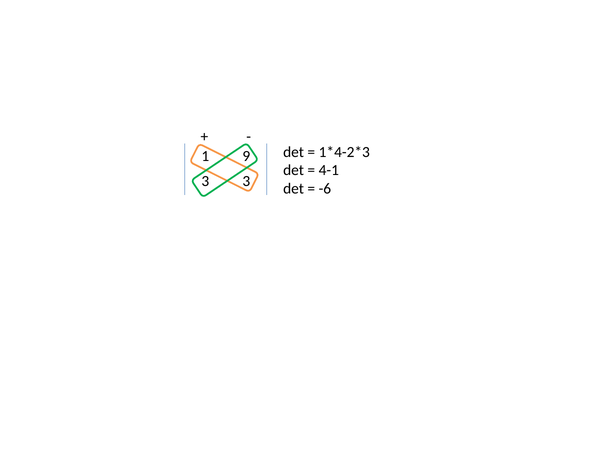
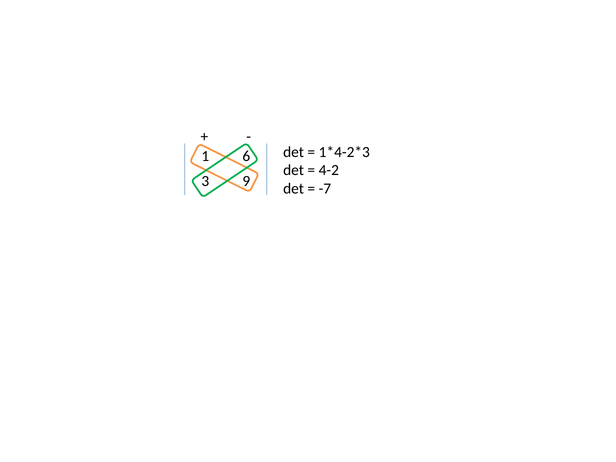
9: 9 -> 6 (246, 156)
4-1: 4-1 -> 4-2 (329, 170)
3 3: 3 -> 9 (246, 181)
-6: -6 -> -7 (325, 189)
